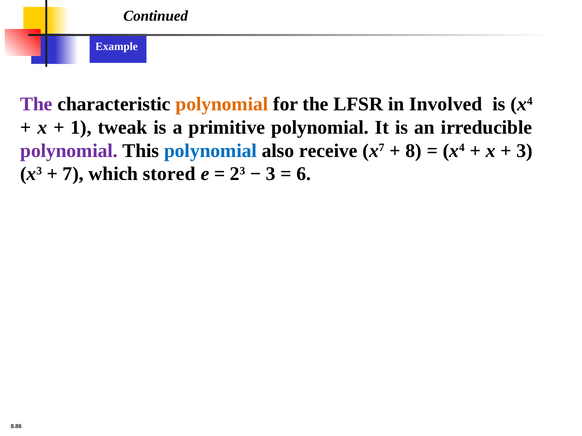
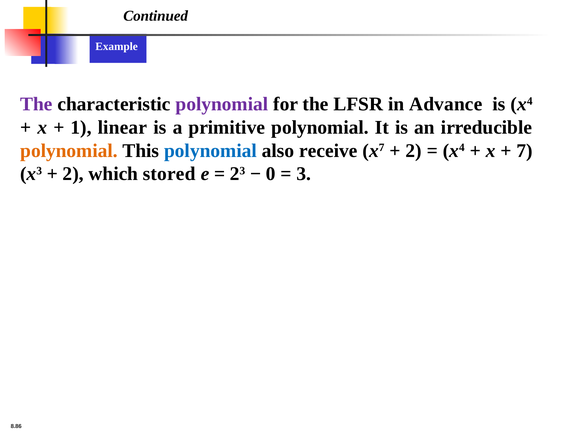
polynomial colour: orange -> purple (222, 104)
Involved: Involved -> Advance (446, 104)
tweak: tweak -> linear (122, 128)
polynomial colour: purple -> orange (69, 151)
8: 8 -> 2 (414, 151)
3: 3 -> 7 (524, 151)
7: 7 -> 2 (73, 174)
3: 3 -> 0 (271, 174)
6: 6 -> 3 (304, 174)
